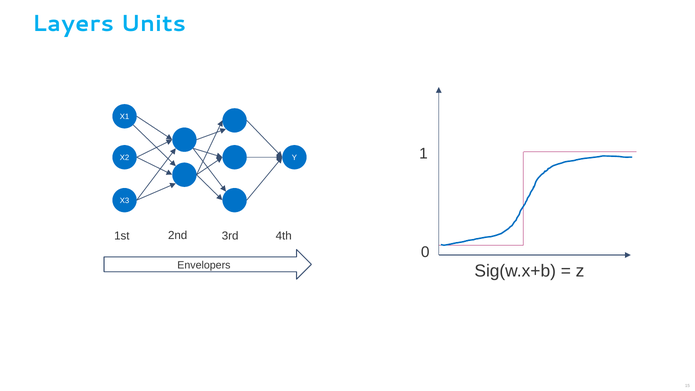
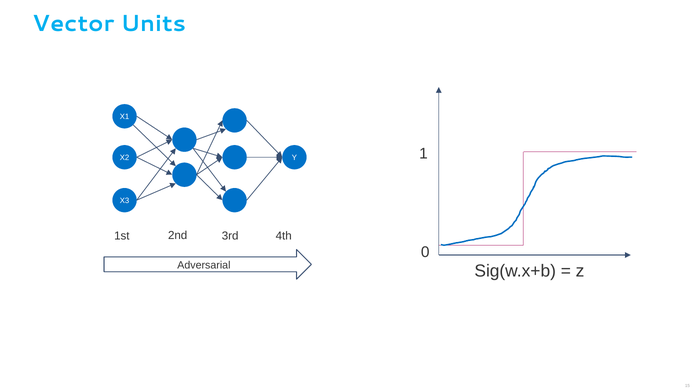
Layers: Layers -> Vector (73, 24)
Envelopers: Envelopers -> Adversarial (204, 265)
